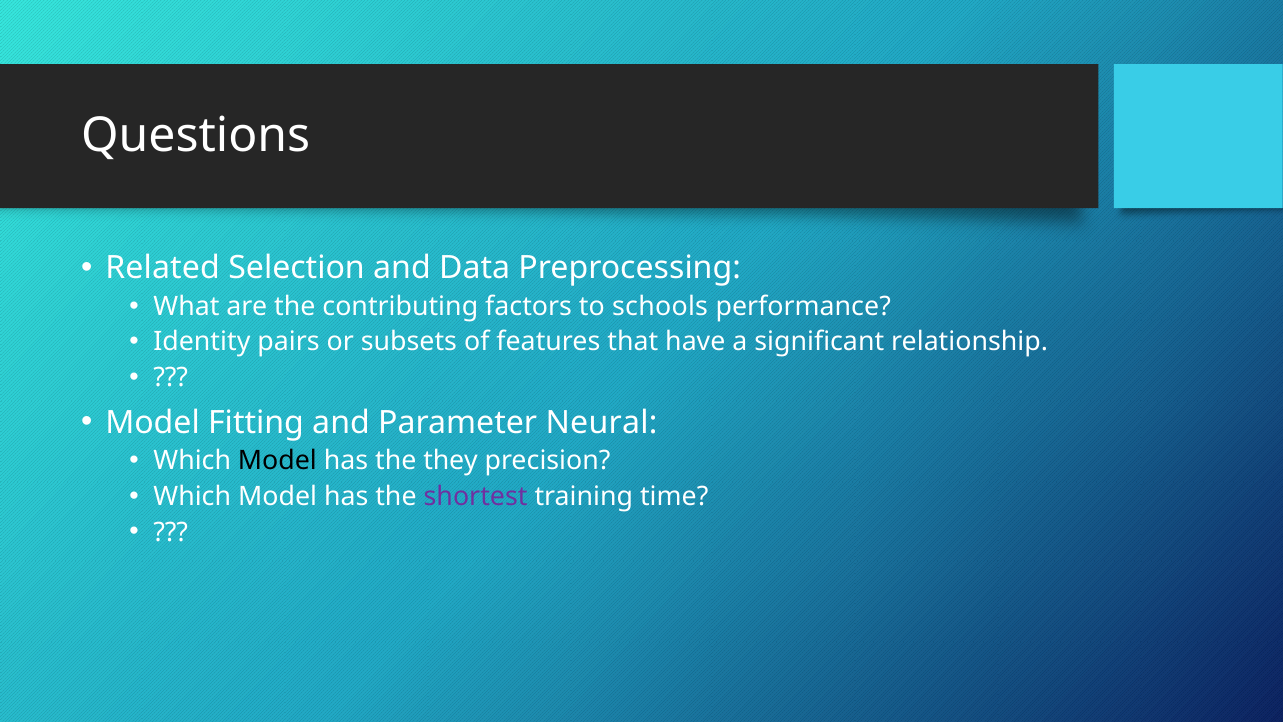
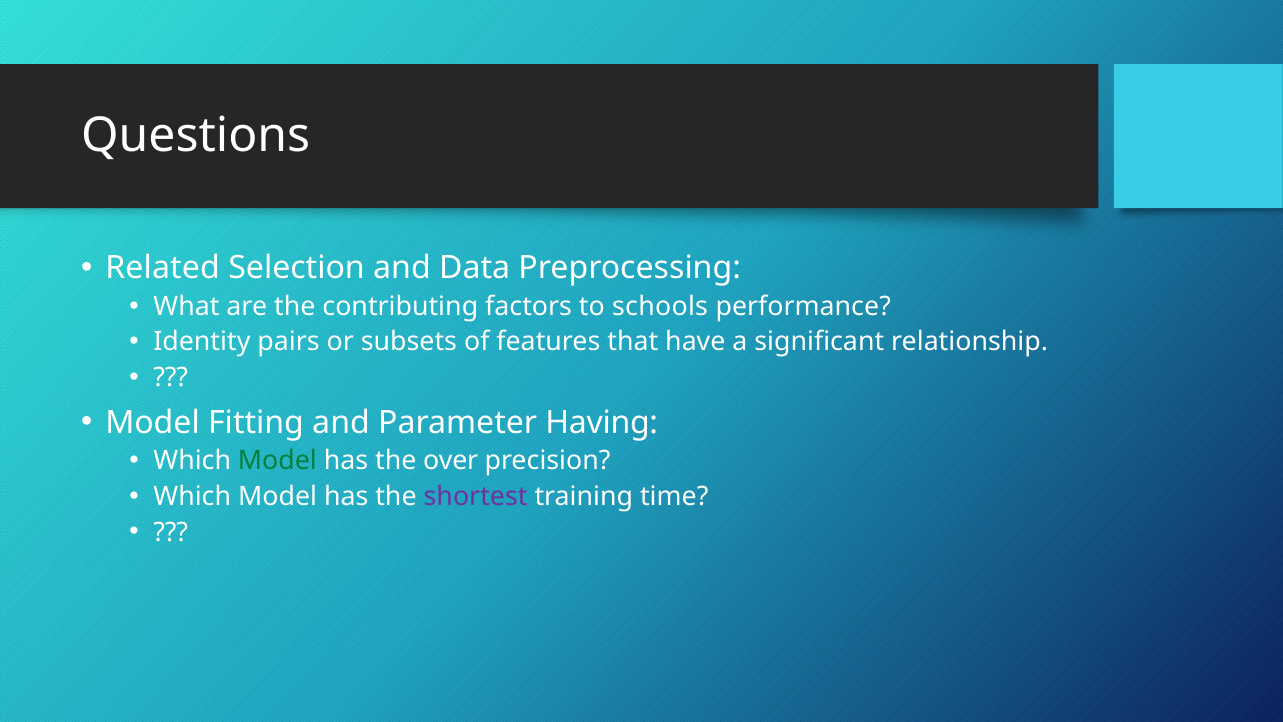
Neural: Neural -> Having (602, 422)
Model colour: black -> green (277, 461)
they: they -> over (451, 461)
